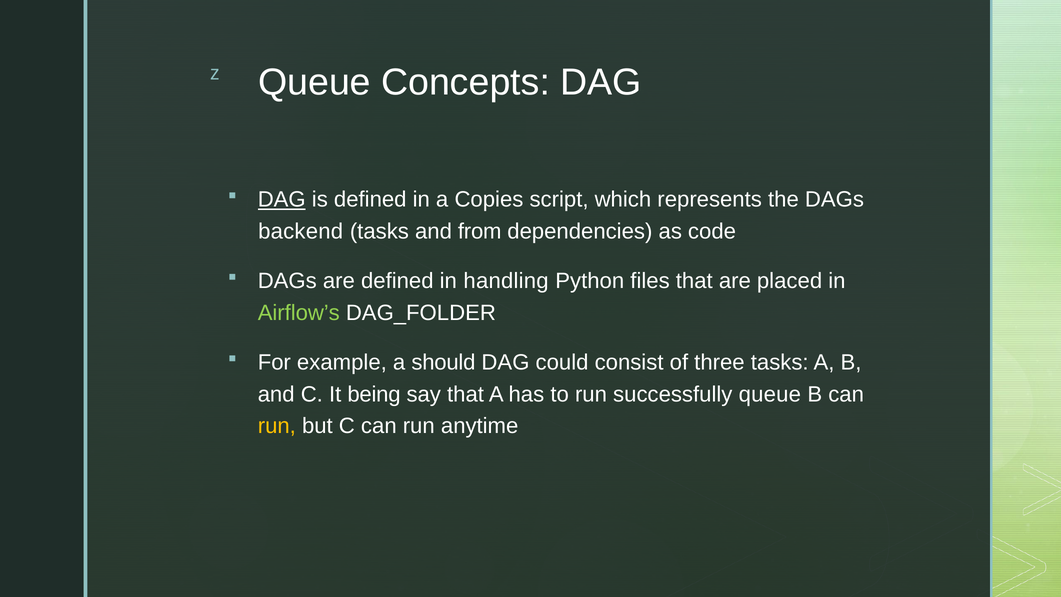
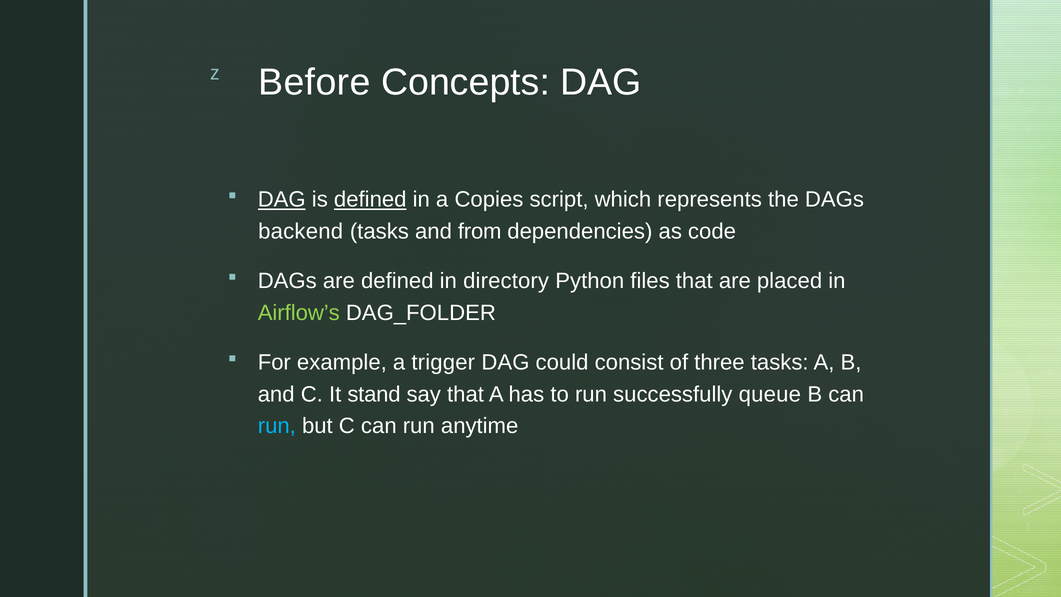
Queue: Queue -> Before (314, 82)
defined underline: none -> present (370, 200)
handling: handling -> directory (506, 281)
should: should -> trigger (443, 362)
being: being -> stand (374, 394)
run colour: yellow -> light blue (277, 426)
